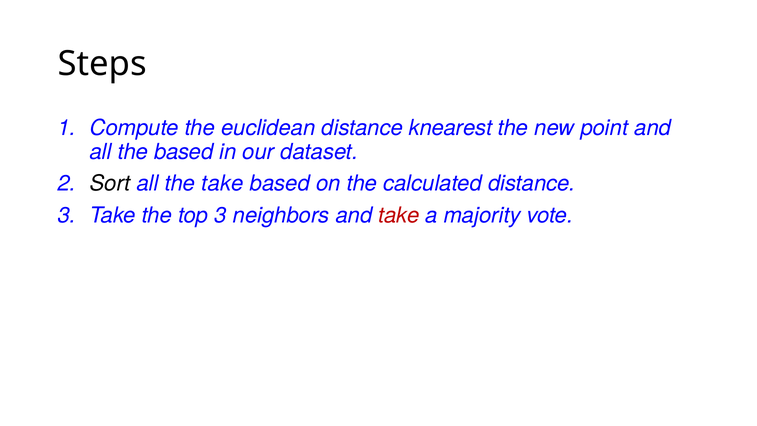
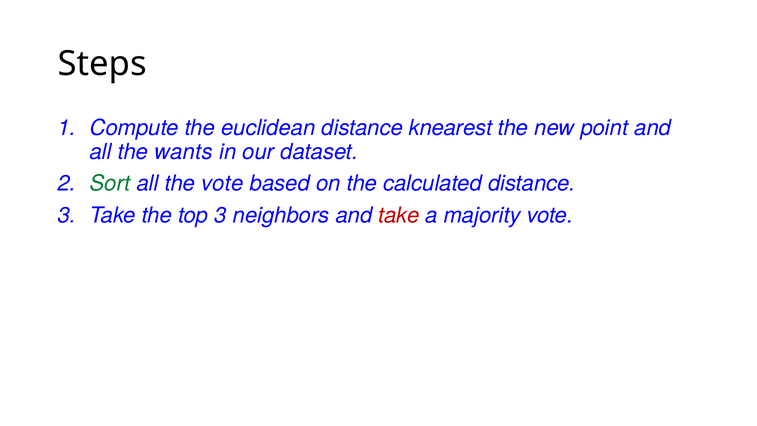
the based: based -> wants (183, 152)
Sort colour: black -> green (110, 184)
the take: take -> vote (222, 184)
